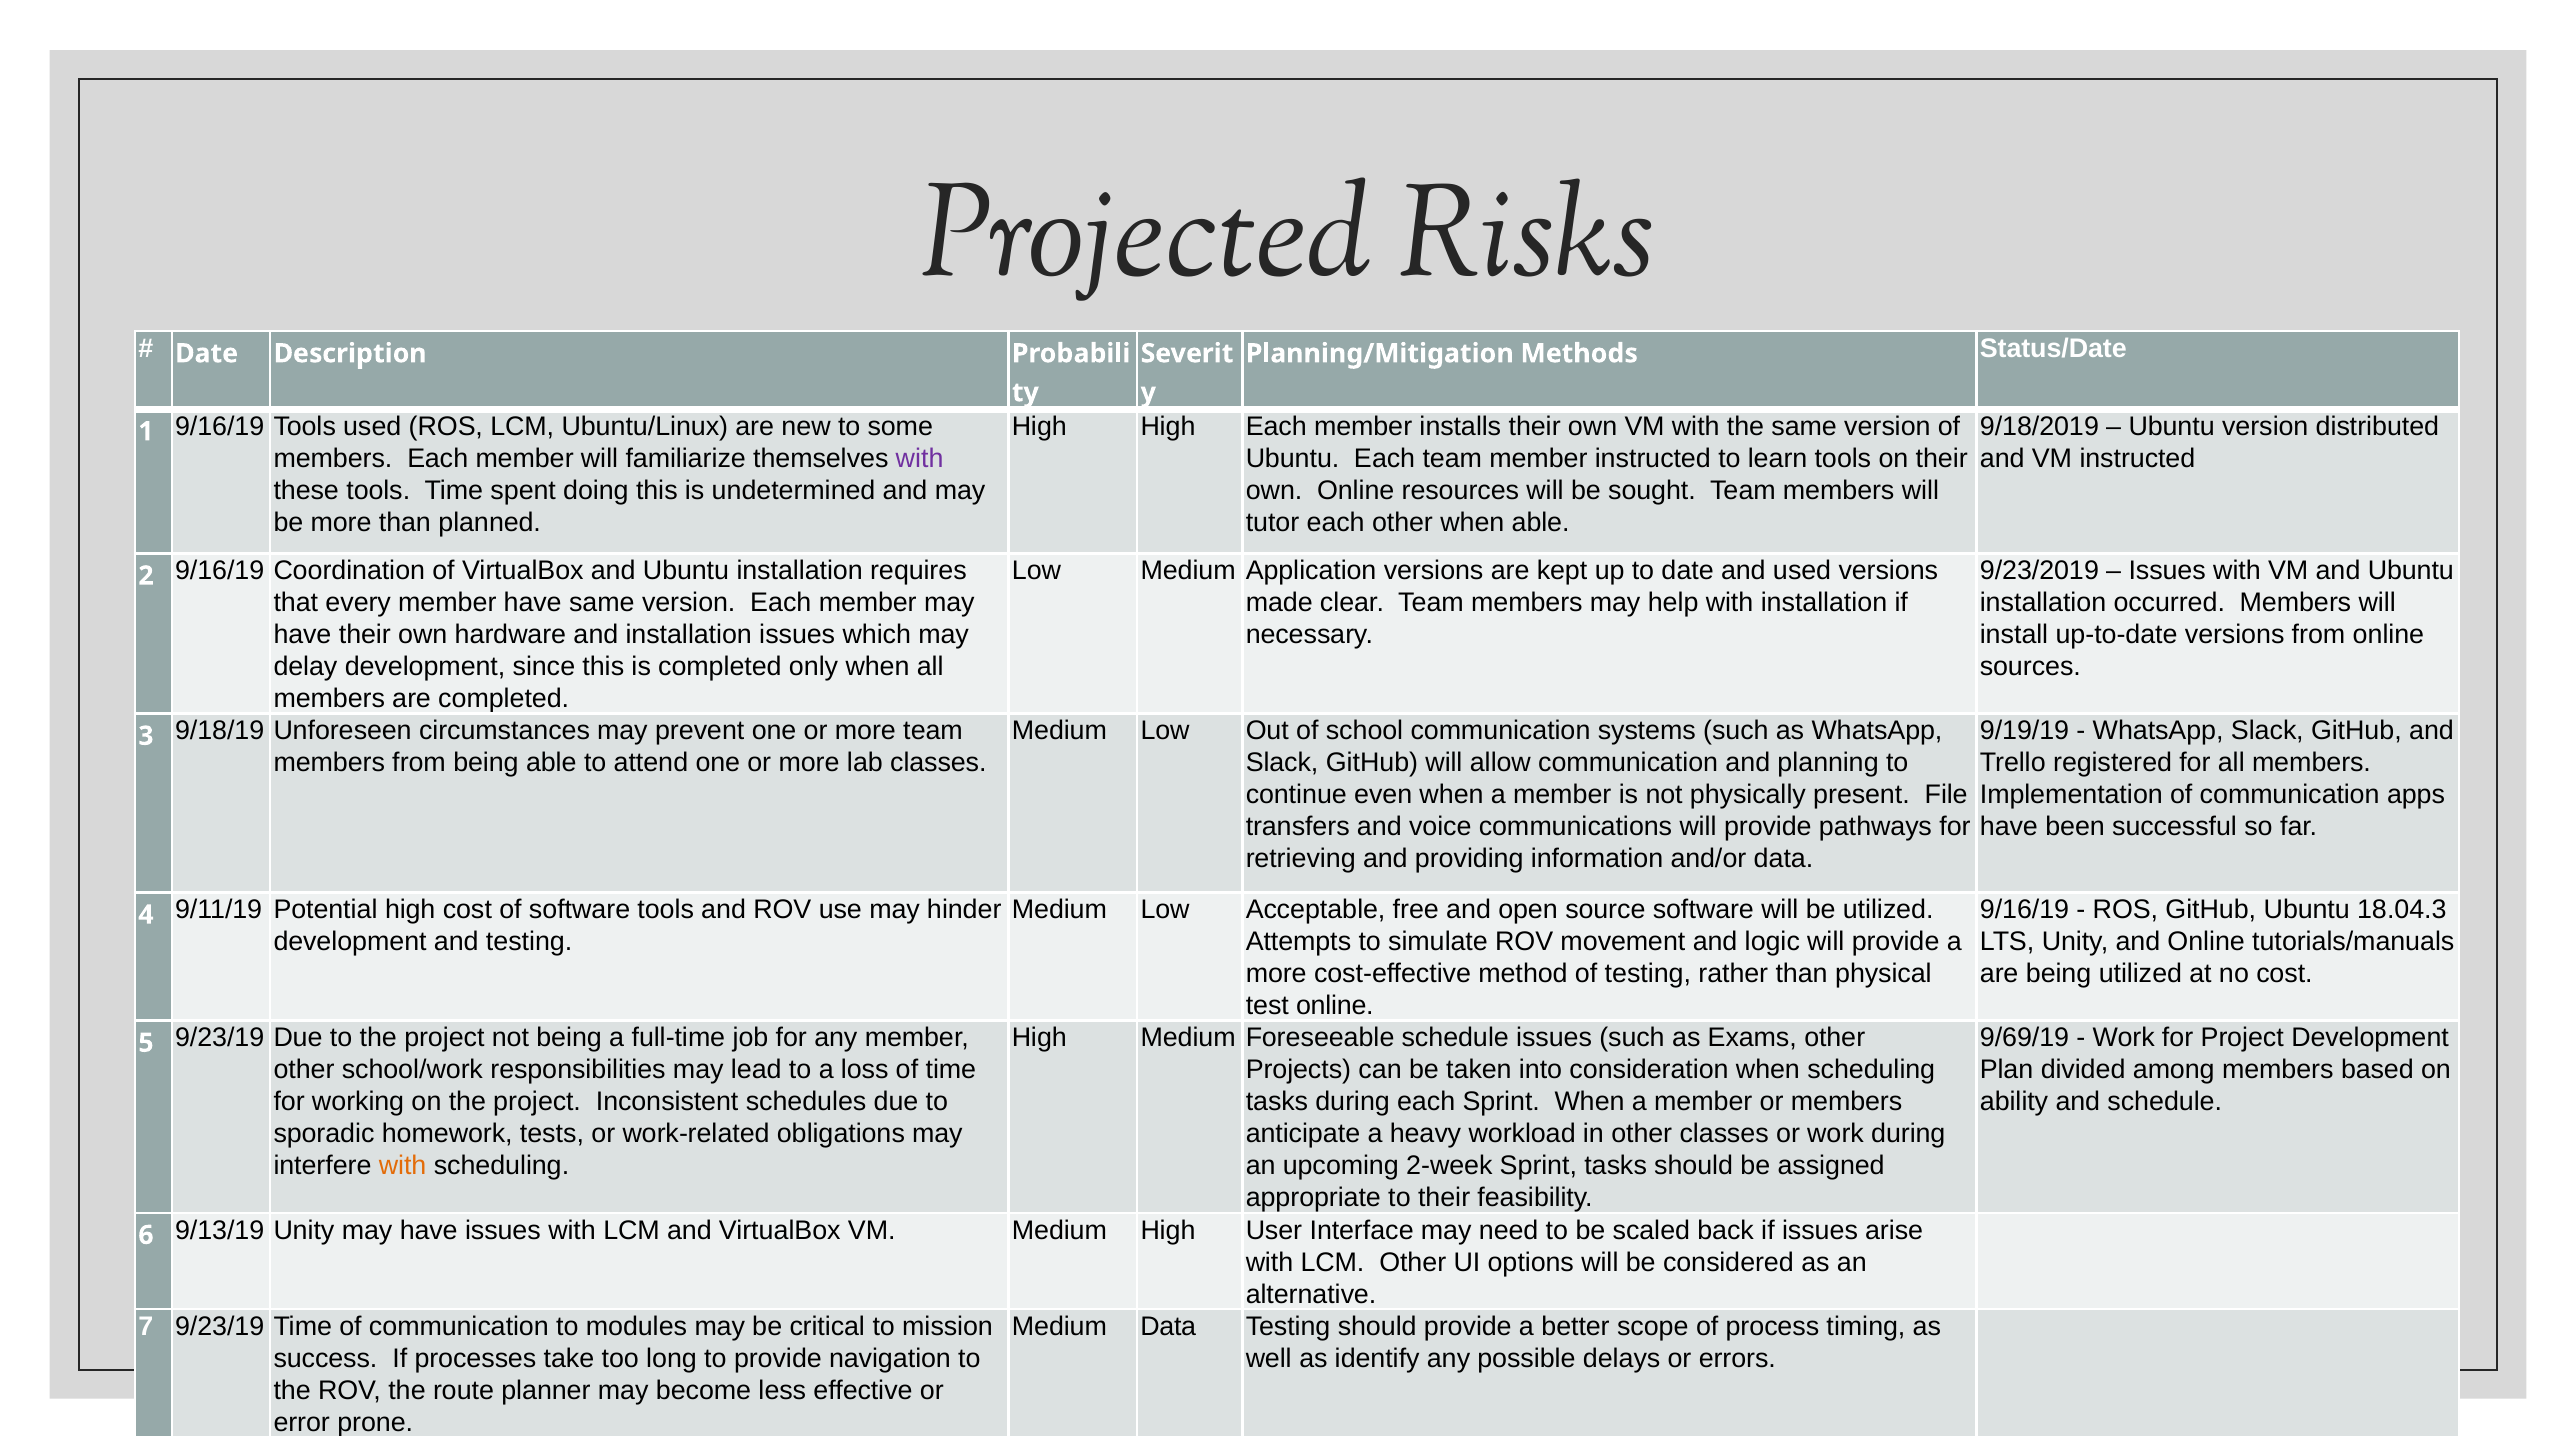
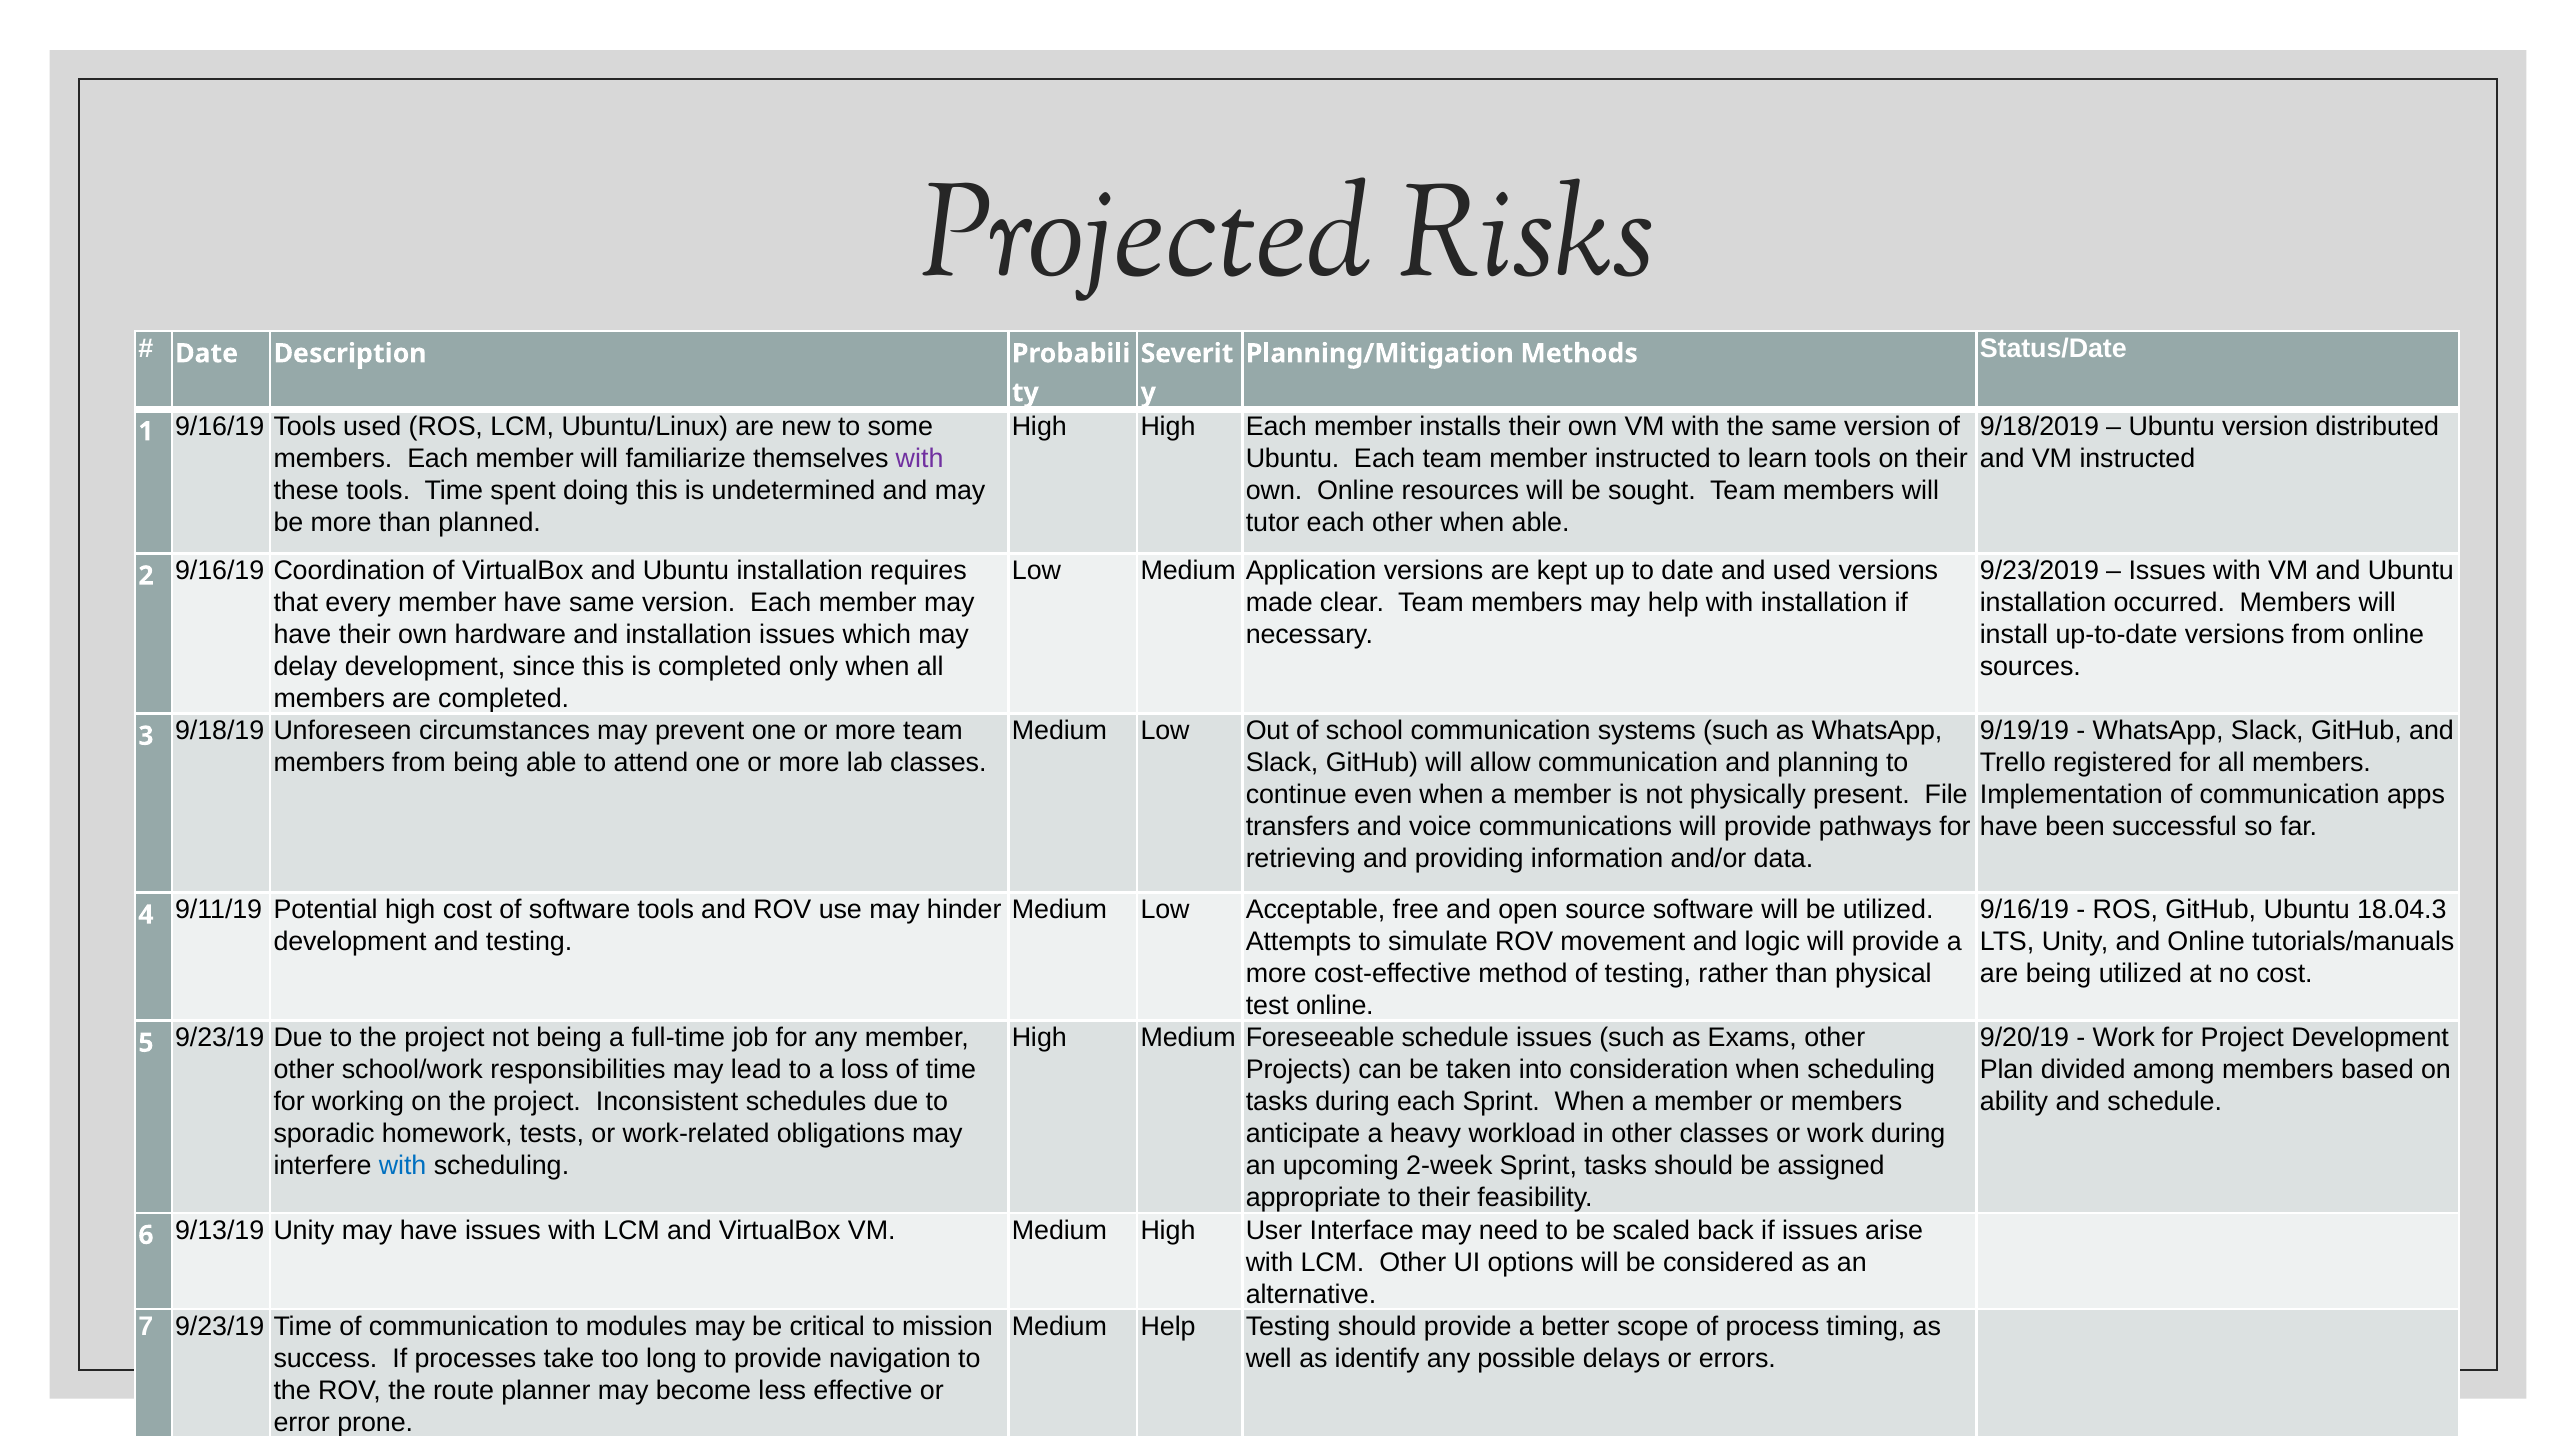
9/69/19: 9/69/19 -> 9/20/19 (2025, 1038)
with colour: orange -> blue (403, 1166)
Medium Data: Data -> Help (1168, 1326)
